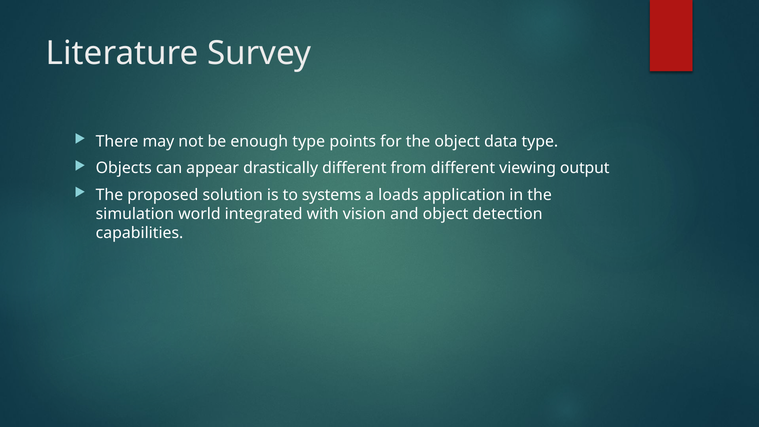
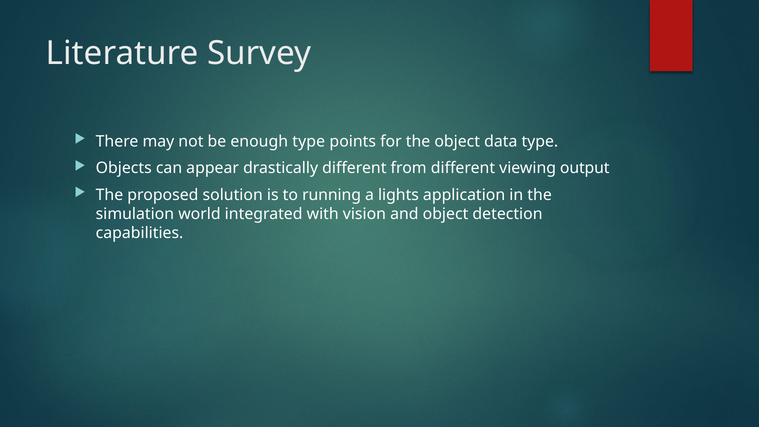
systems: systems -> running (332, 195)
loads: loads -> lights (398, 195)
